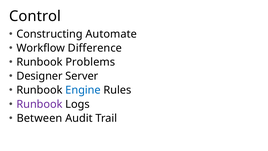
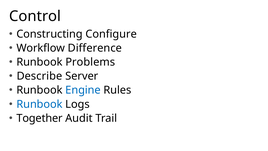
Automate: Automate -> Configure (111, 34)
Designer: Designer -> Describe (39, 76)
Runbook colour: purple -> blue (40, 104)
Between: Between -> Together (40, 118)
